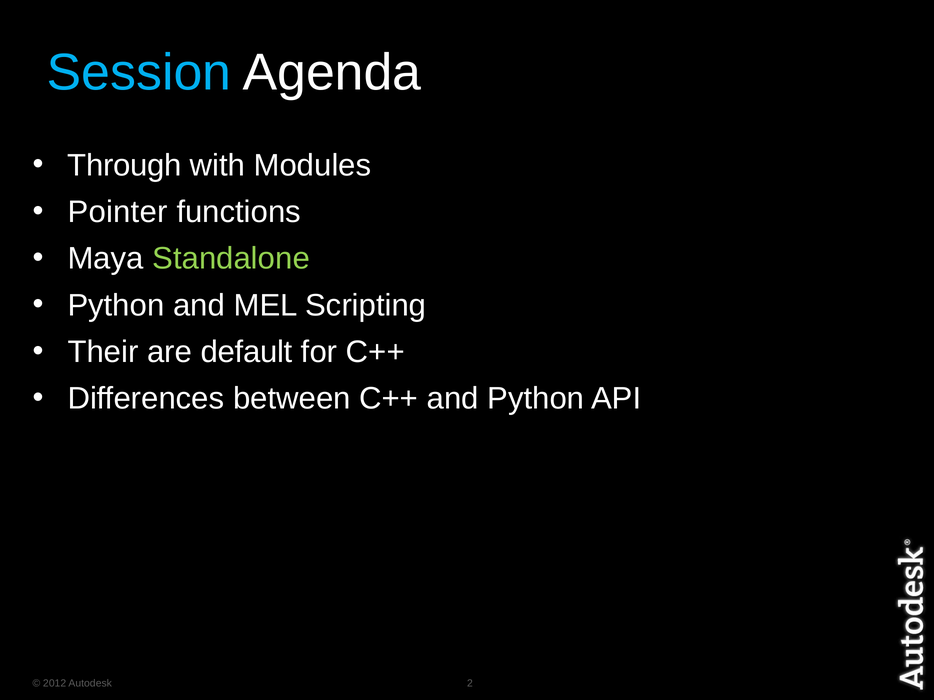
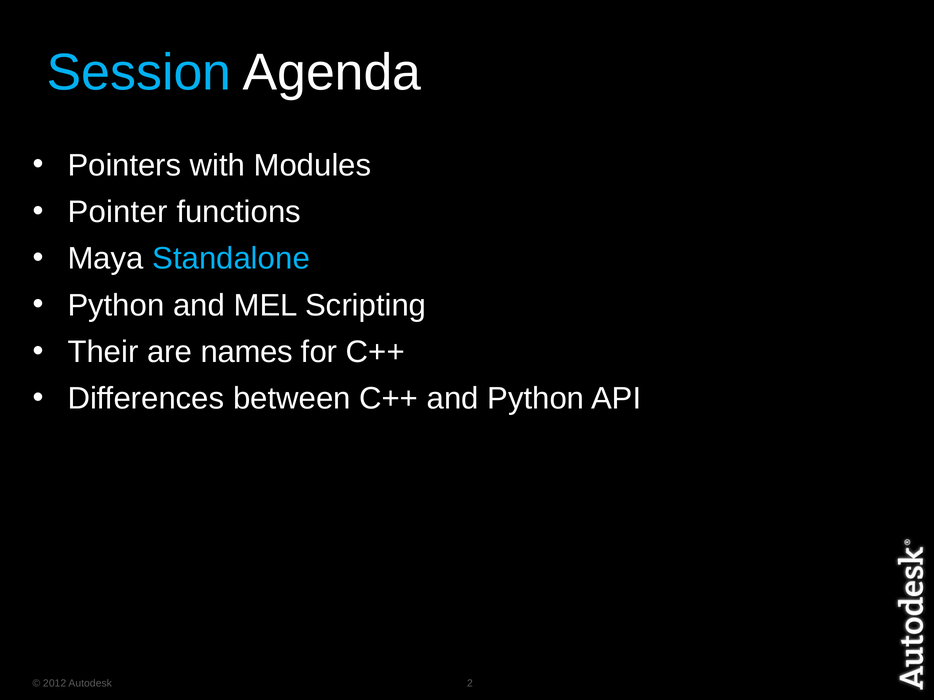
Through: Through -> Pointers (124, 165)
Standalone colour: light green -> light blue (231, 259)
default: default -> names (247, 352)
